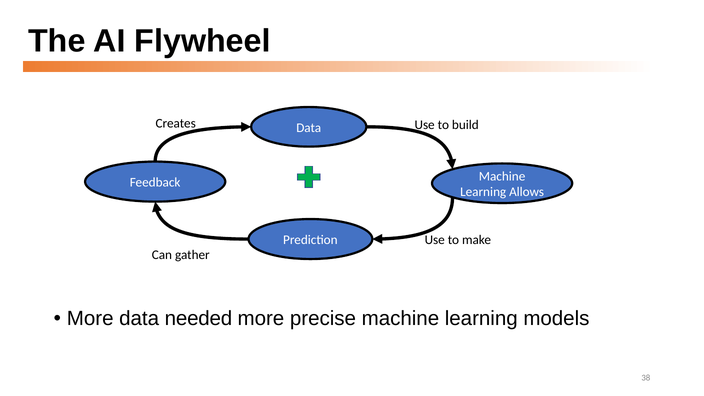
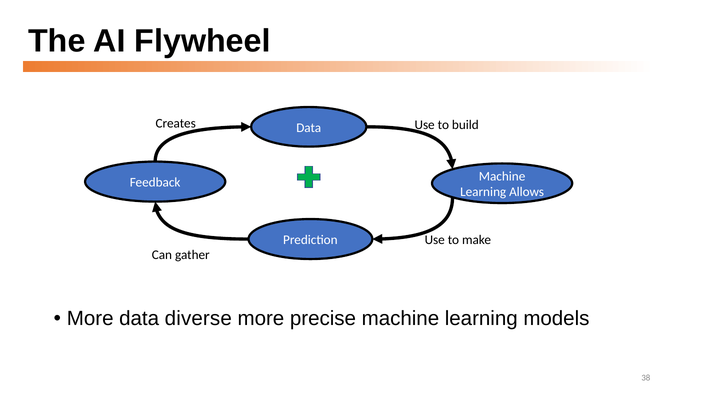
needed: needed -> diverse (198, 319)
